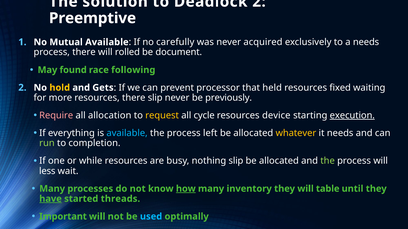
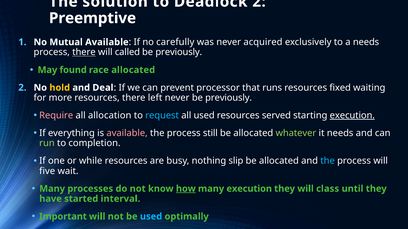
there underline: none -> present (84, 52)
rolled: rolled -> called (127, 52)
document: document -> previously (179, 52)
race following: following -> allocated (133, 70)
Gets: Gets -> Deal (103, 88)
held: held -> runs (272, 88)
there slip: slip -> left (155, 98)
request colour: yellow -> light blue (162, 116)
all cycle: cycle -> used (204, 116)
device: device -> served (276, 116)
available colour: light blue -> pink (127, 133)
left: left -> still (210, 133)
whatever colour: yellow -> light green (296, 133)
the colour: light green -> light blue (328, 161)
less: less -> five (47, 171)
many inventory: inventory -> execution (249, 189)
table: table -> class (328, 189)
have underline: present -> none (51, 199)
threads: threads -> interval (120, 199)
